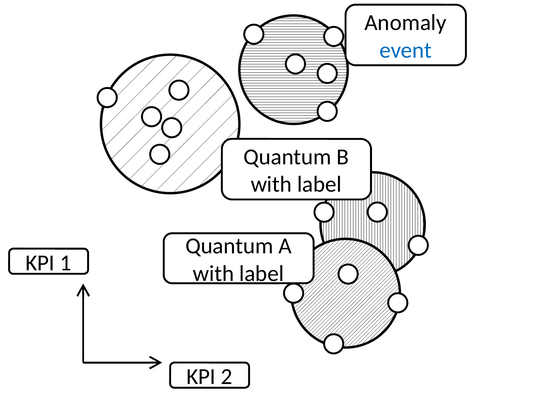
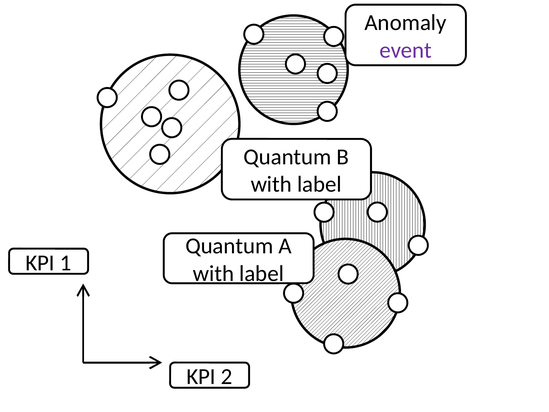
event colour: blue -> purple (406, 50)
